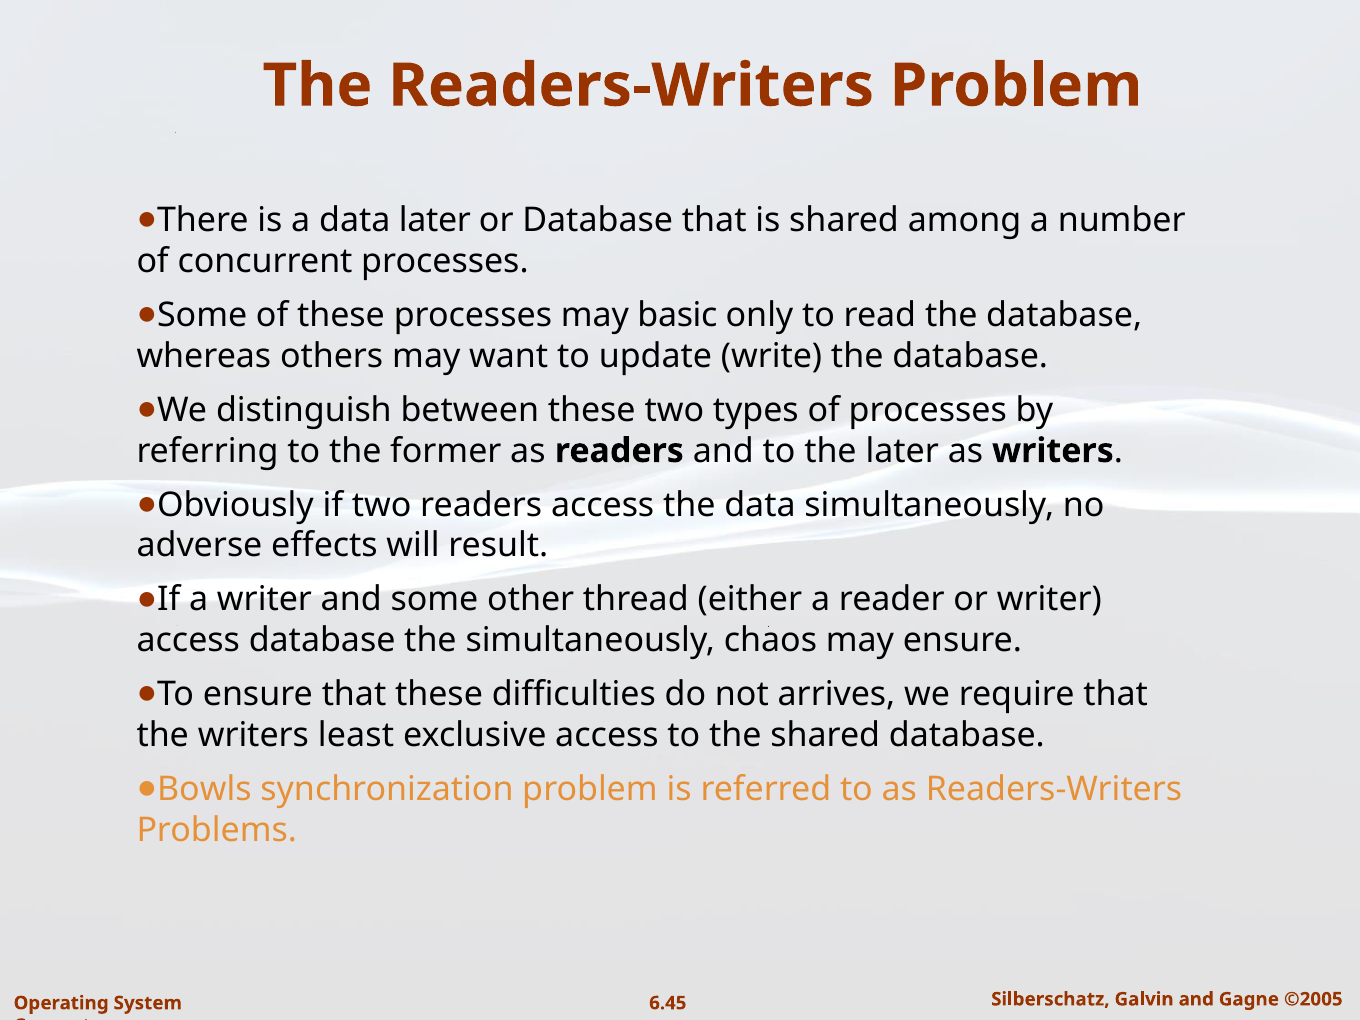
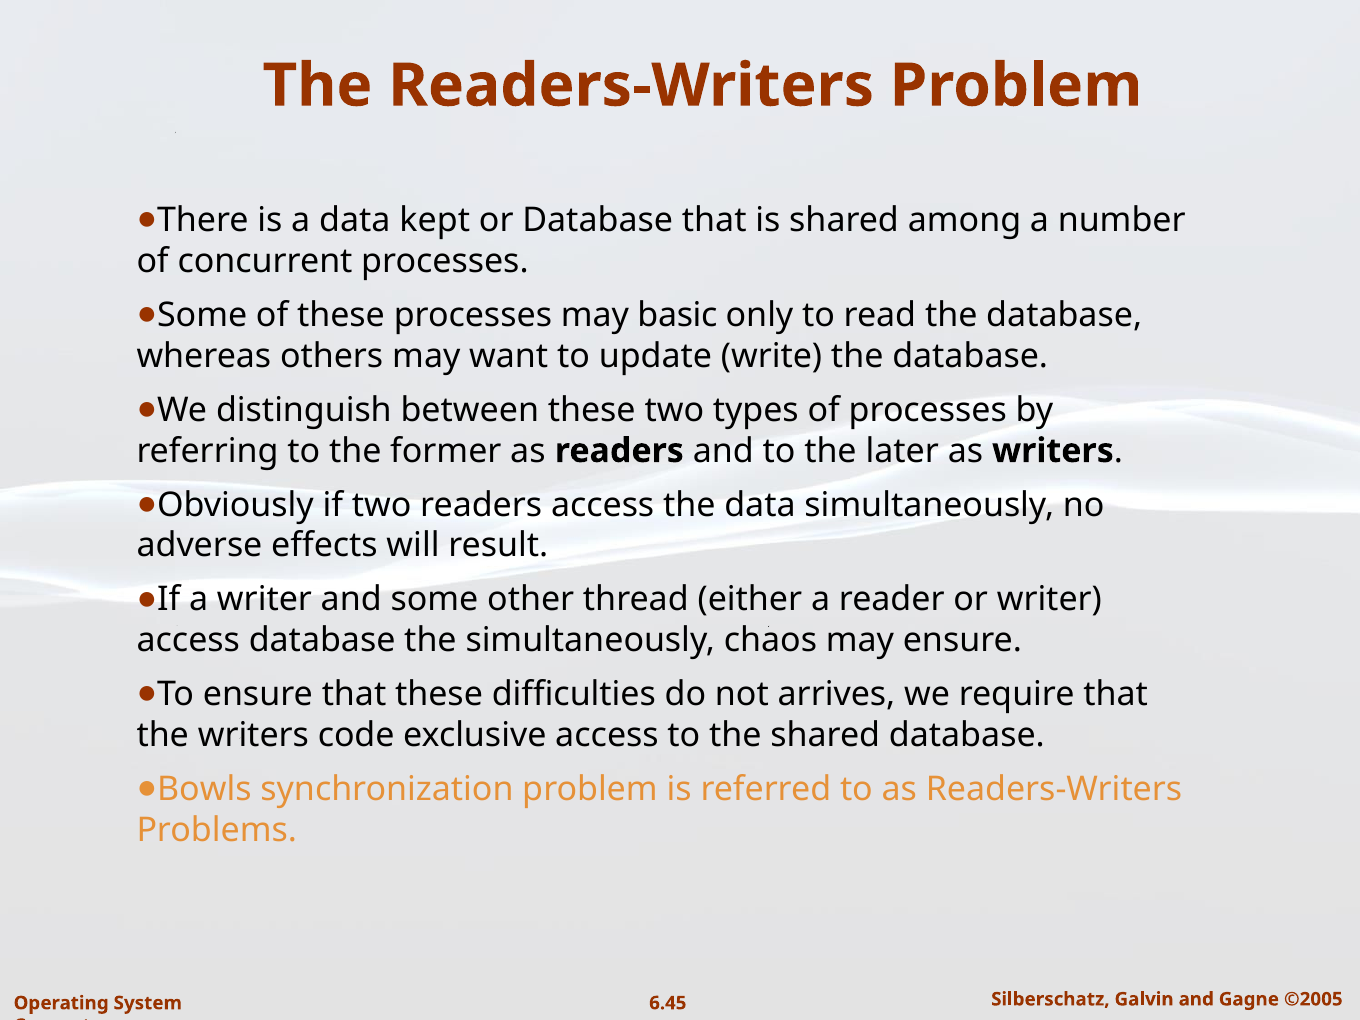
data later: later -> kept (435, 220)
least: least -> code (356, 735)
